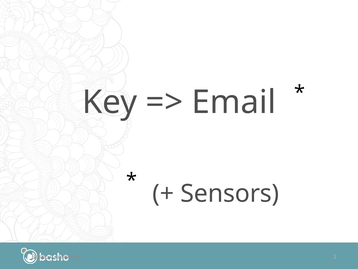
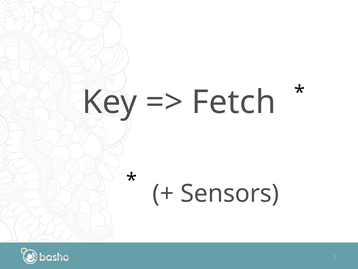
Email: Email -> Fetch (234, 102)
